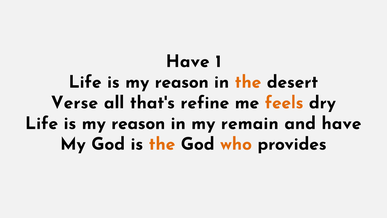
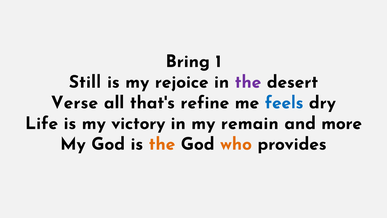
Have: Have -> Bring (188, 61)
Life: Life -> Still (85, 82)
reason: reason -> rejoice (182, 82)
the colour: orange -> purple (248, 82)
feels colour: orange -> blue (284, 103)
reason: reason -> victory (138, 123)
and have: have -> more (342, 123)
